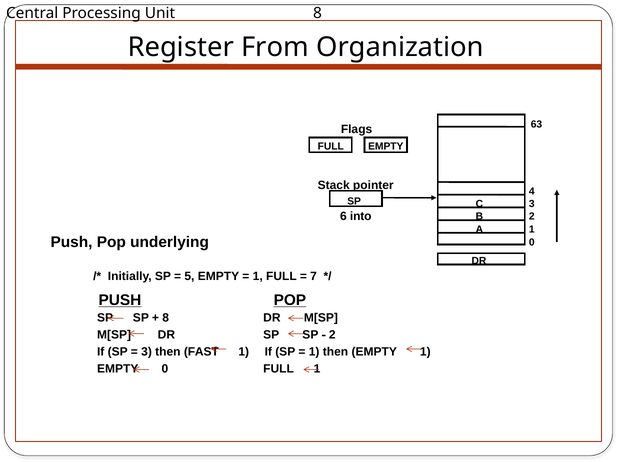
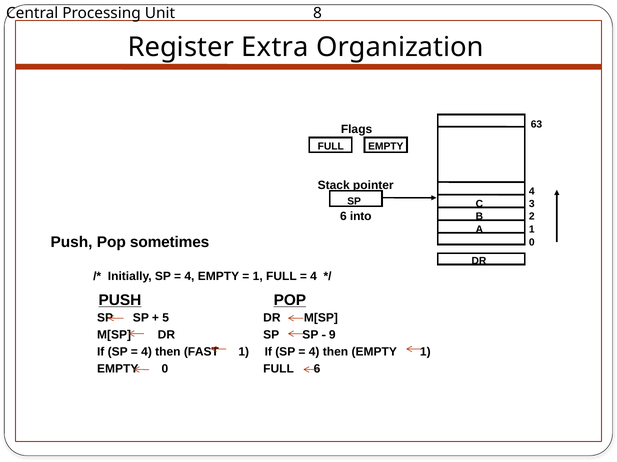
From: From -> Extra (275, 47)
underlying: underlying -> sometimes (170, 243)
5: 5 -> 4 (189, 277)
7: 7 -> 4 (314, 277)
8: 8 -> 5 (166, 319)
2: 2 -> 9 (332, 336)
3: 3 -> 4 (147, 353)
1: 1 -> 4 (314, 353)
FULL 1: 1 -> 6 (317, 370)
